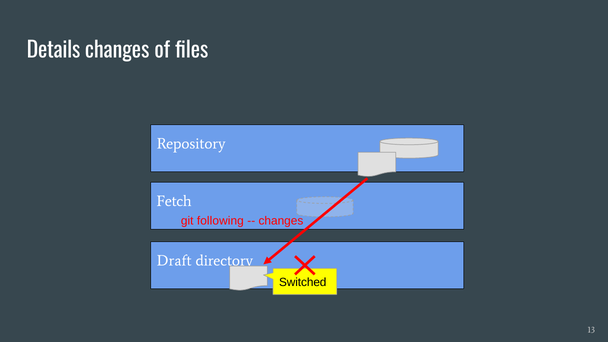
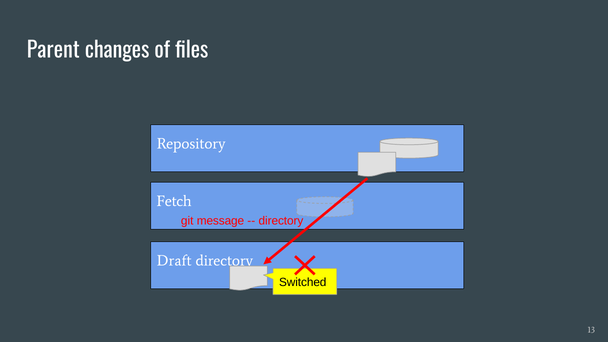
Details: Details -> Parent (53, 50)
following: following -> message (220, 221)
changes: changes -> directory (281, 221)
